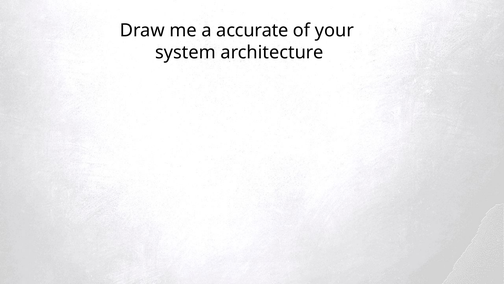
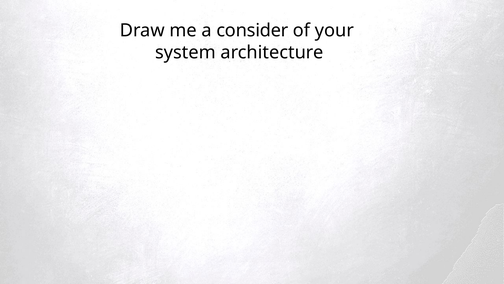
accurate: accurate -> consider (252, 30)
